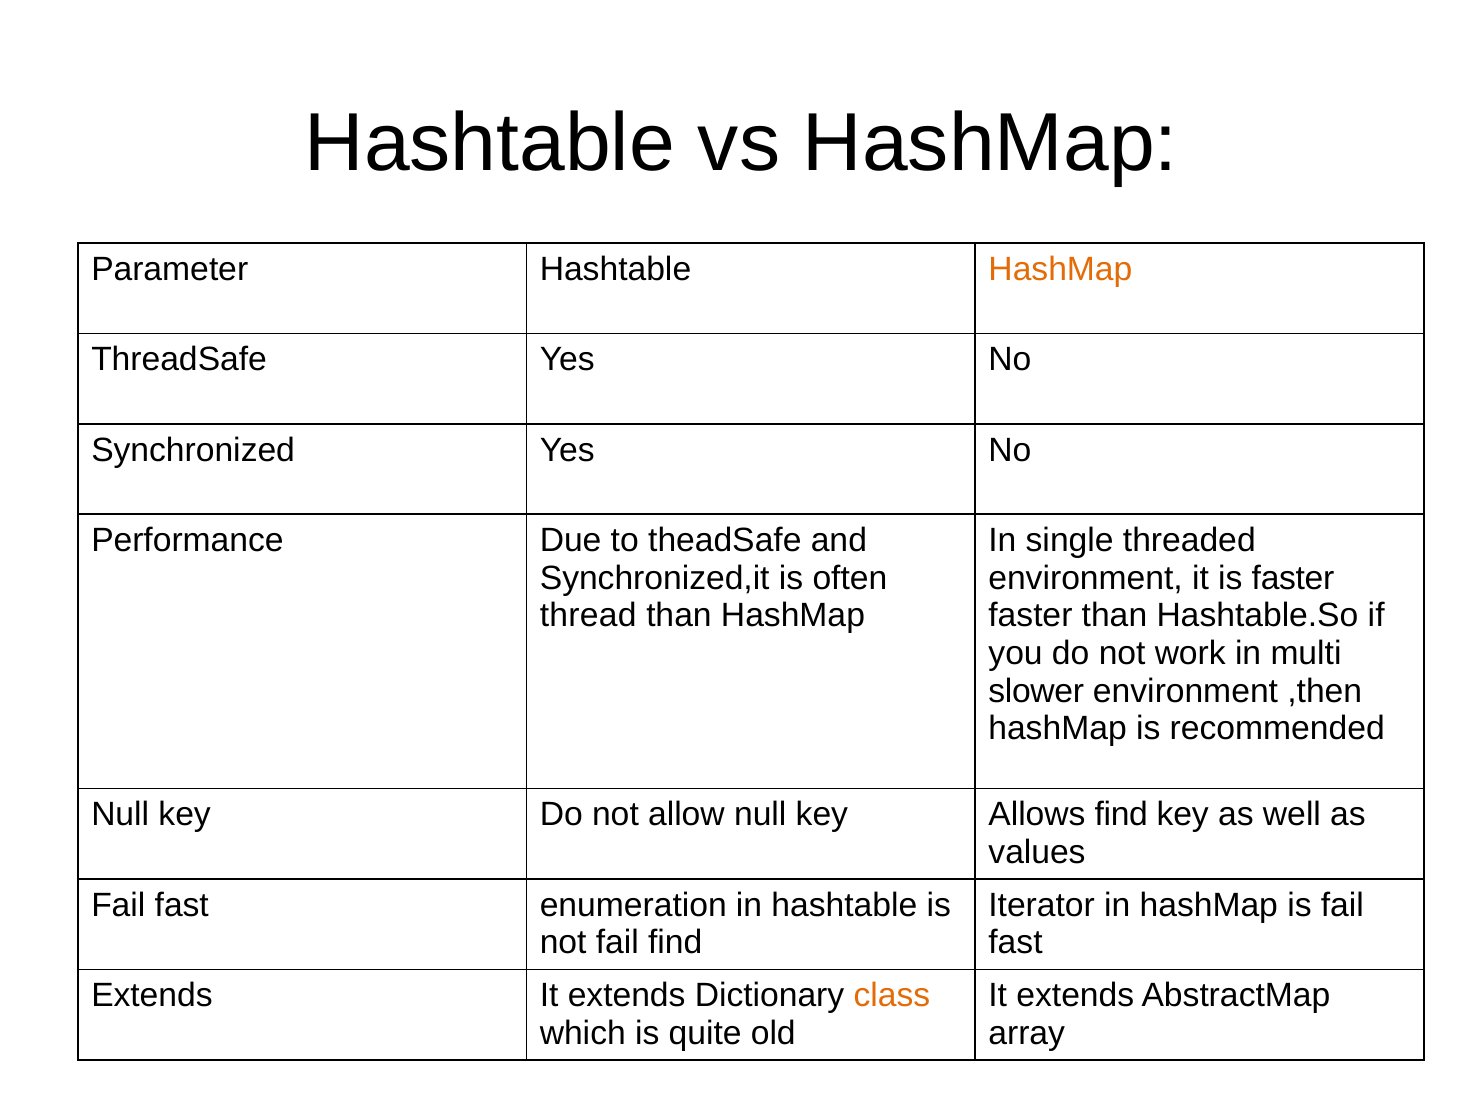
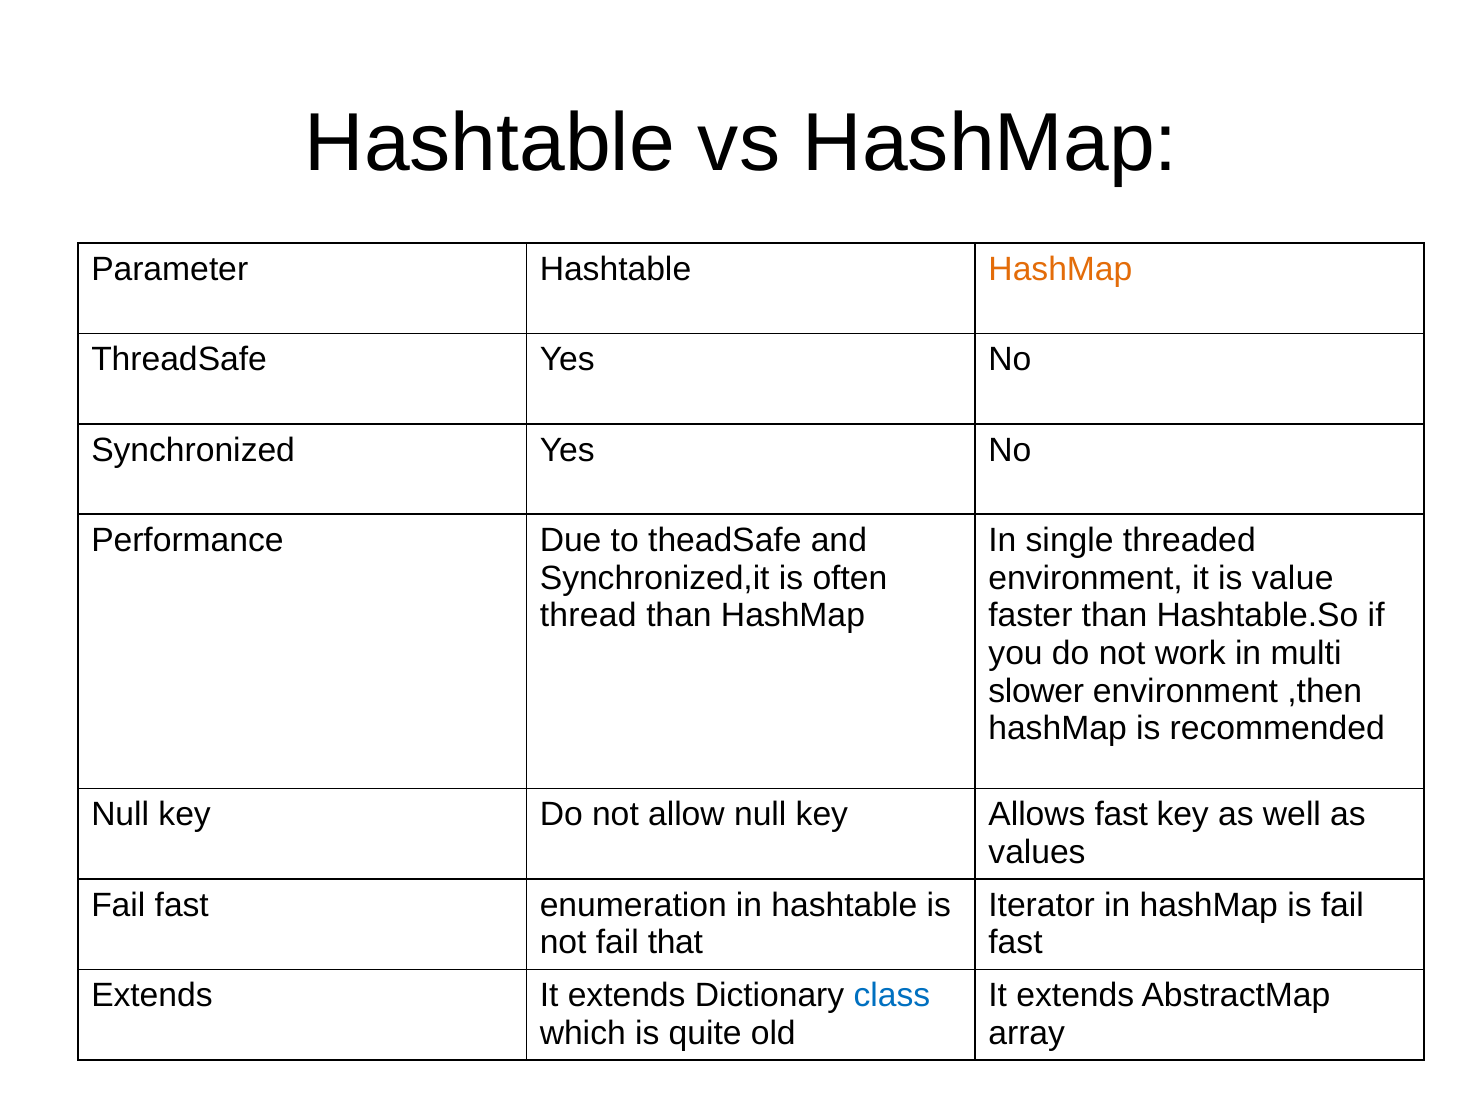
is faster: faster -> value (1293, 578)
Allows find: find -> fast (1121, 814)
fail find: find -> that (675, 943)
class colour: orange -> blue (892, 995)
